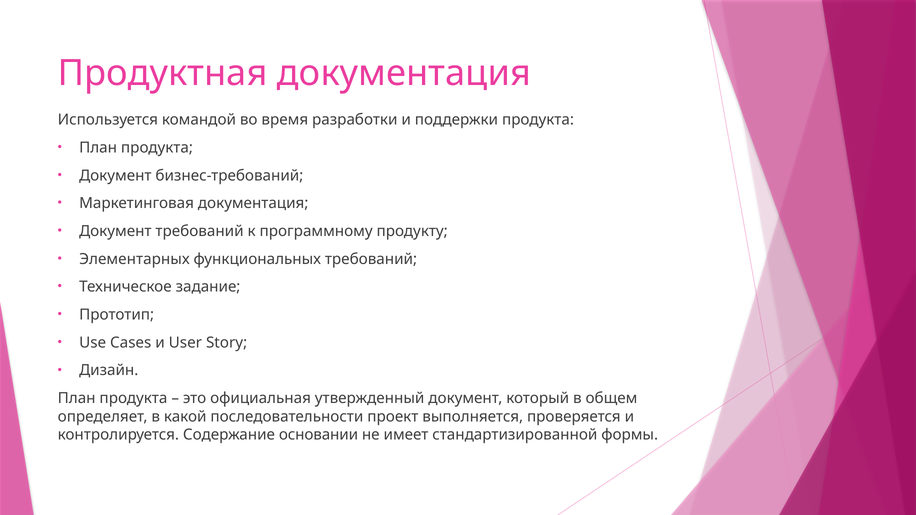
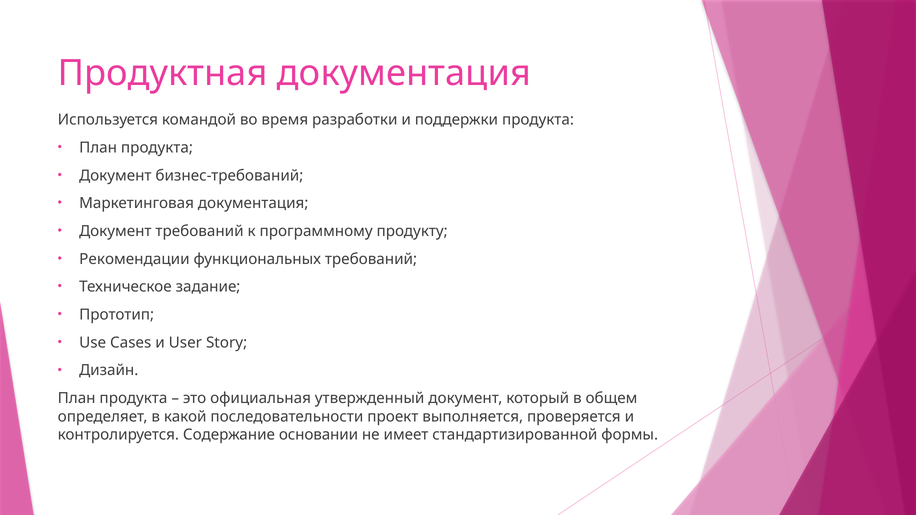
Элементарных: Элементарных -> Рекомендации (134, 259)
